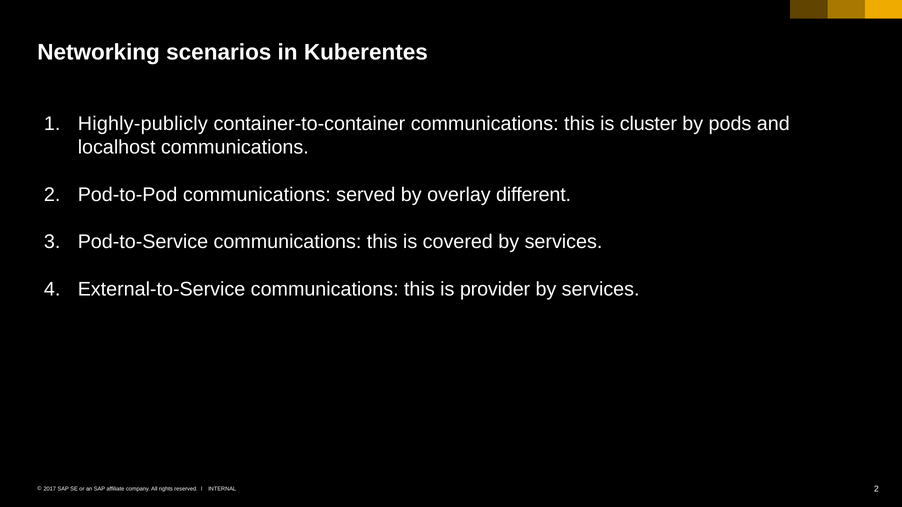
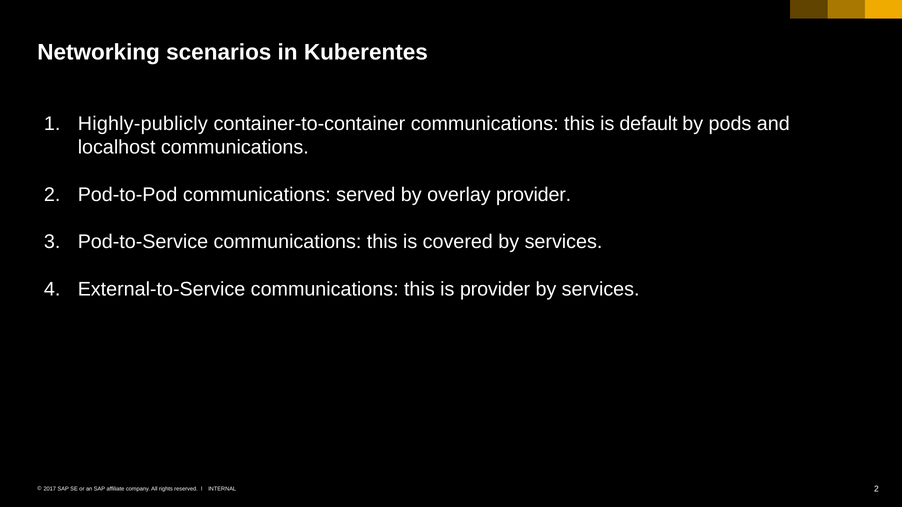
cluster: cluster -> default (648, 124)
overlay different: different -> provider (534, 195)
